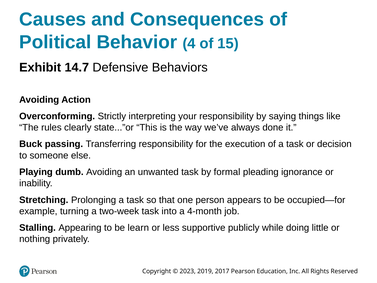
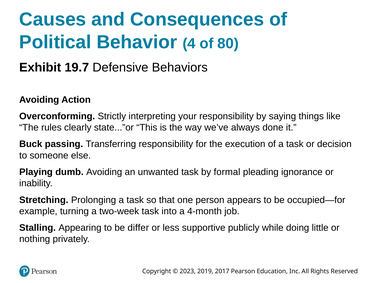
15: 15 -> 80 (228, 43)
14.7: 14.7 -> 19.7 (77, 67)
learn: learn -> differ (138, 228)
